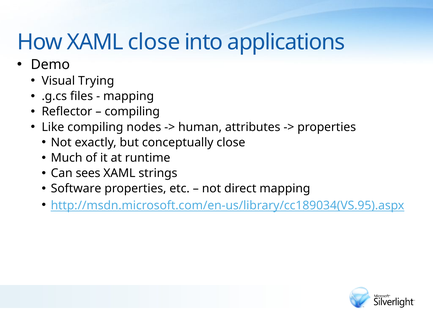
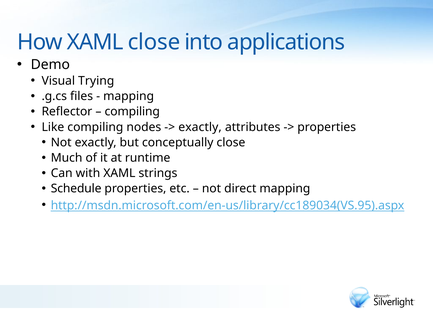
human: human -> exactly (200, 127)
sees: sees -> with (88, 173)
Software: Software -> Schedule (76, 189)
